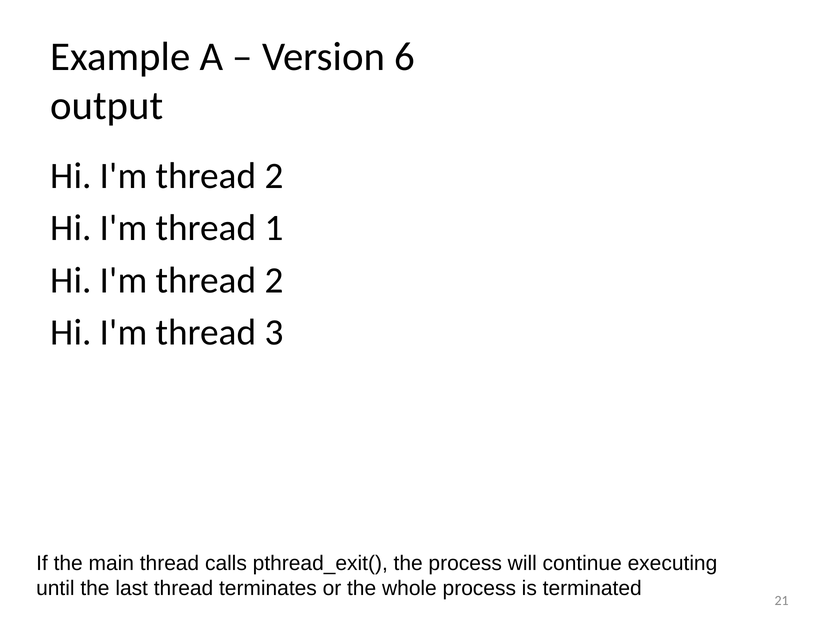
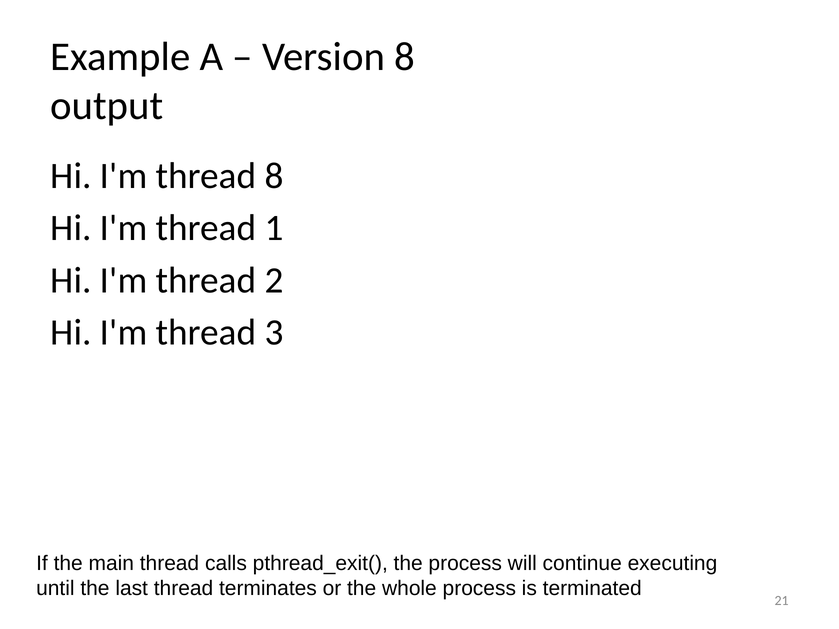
Version 6: 6 -> 8 (405, 57)
2: 2 -> 8 (274, 176)
